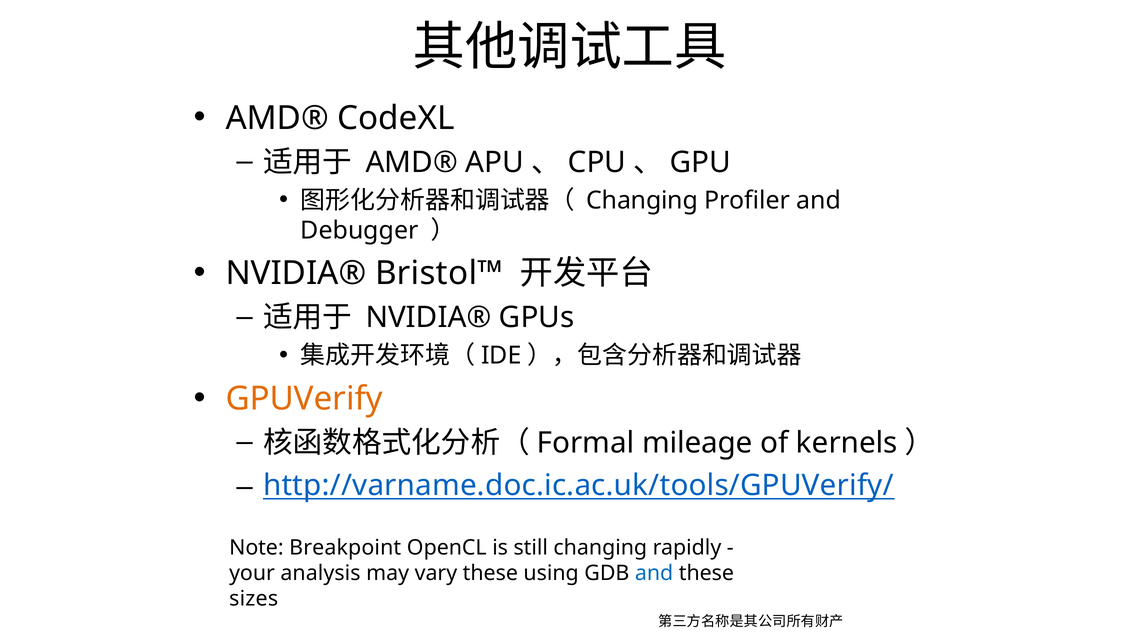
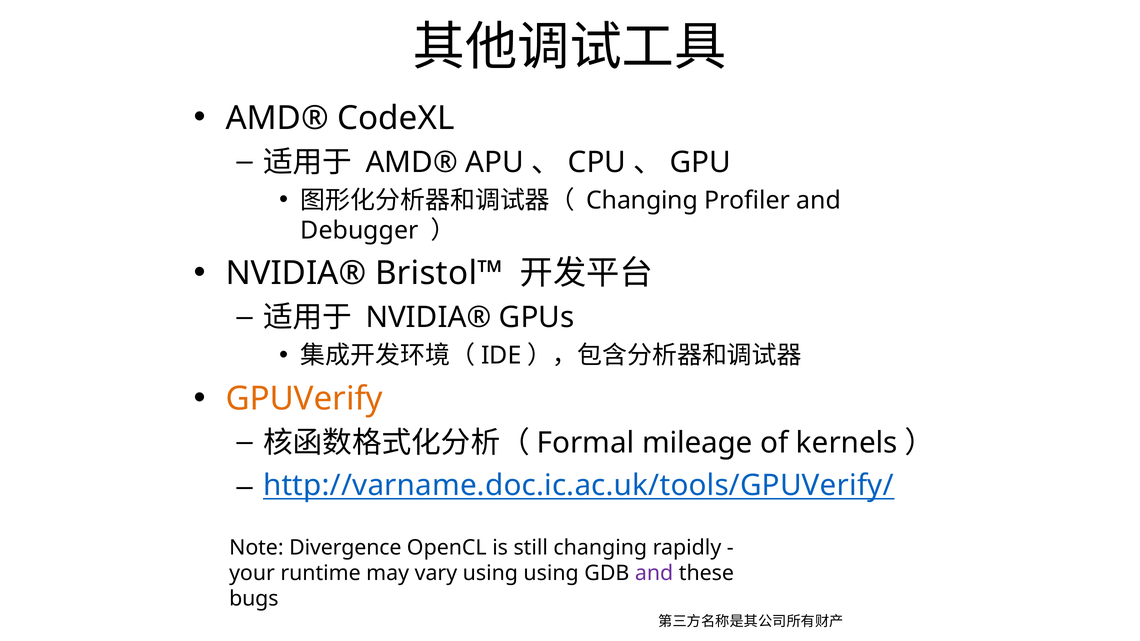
Breakpoint: Breakpoint -> Divergence (345, 548)
analysis: analysis -> runtime (321, 573)
vary these: these -> using (490, 573)
and colour: blue -> purple (654, 573)
sizes: sizes -> bugs (254, 599)
